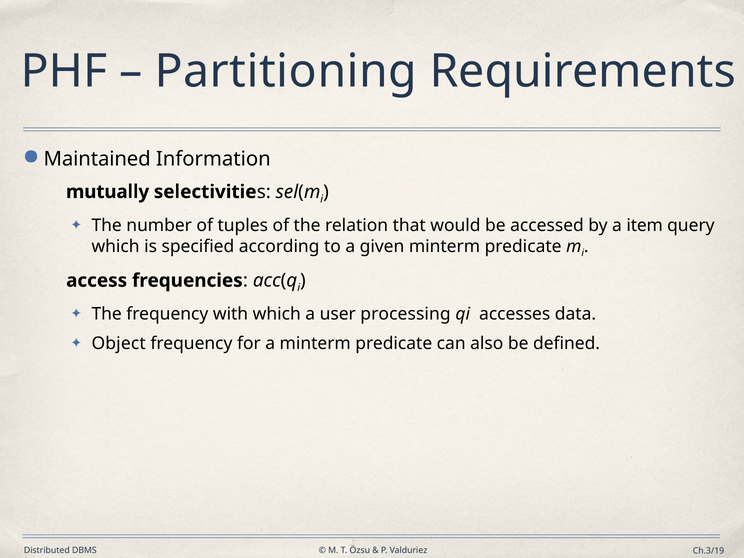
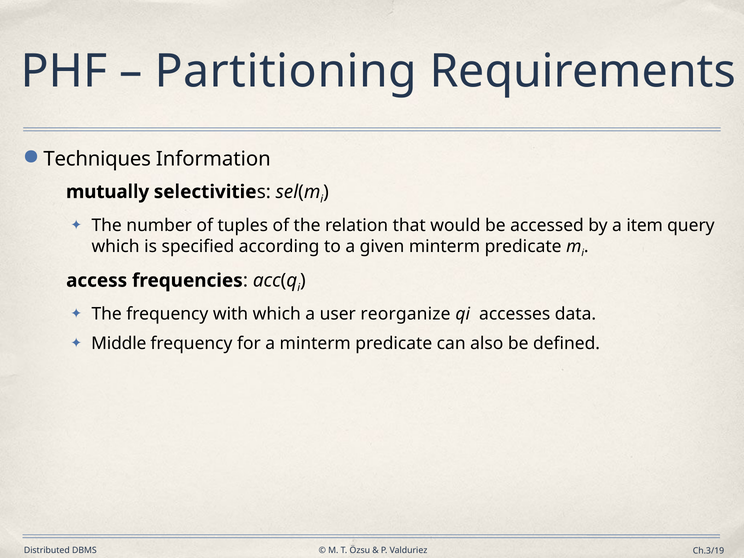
Maintained: Maintained -> Techniques (97, 159)
processing: processing -> reorganize (405, 314)
Object: Object -> Middle (119, 344)
